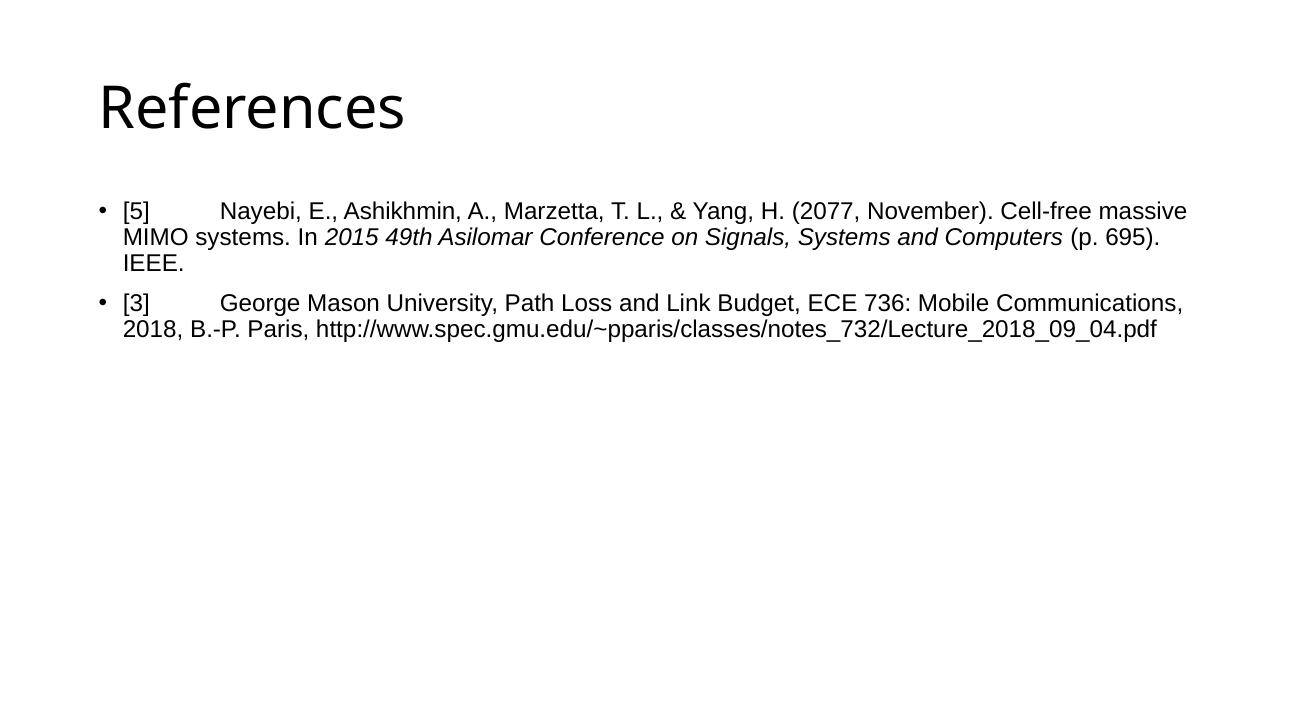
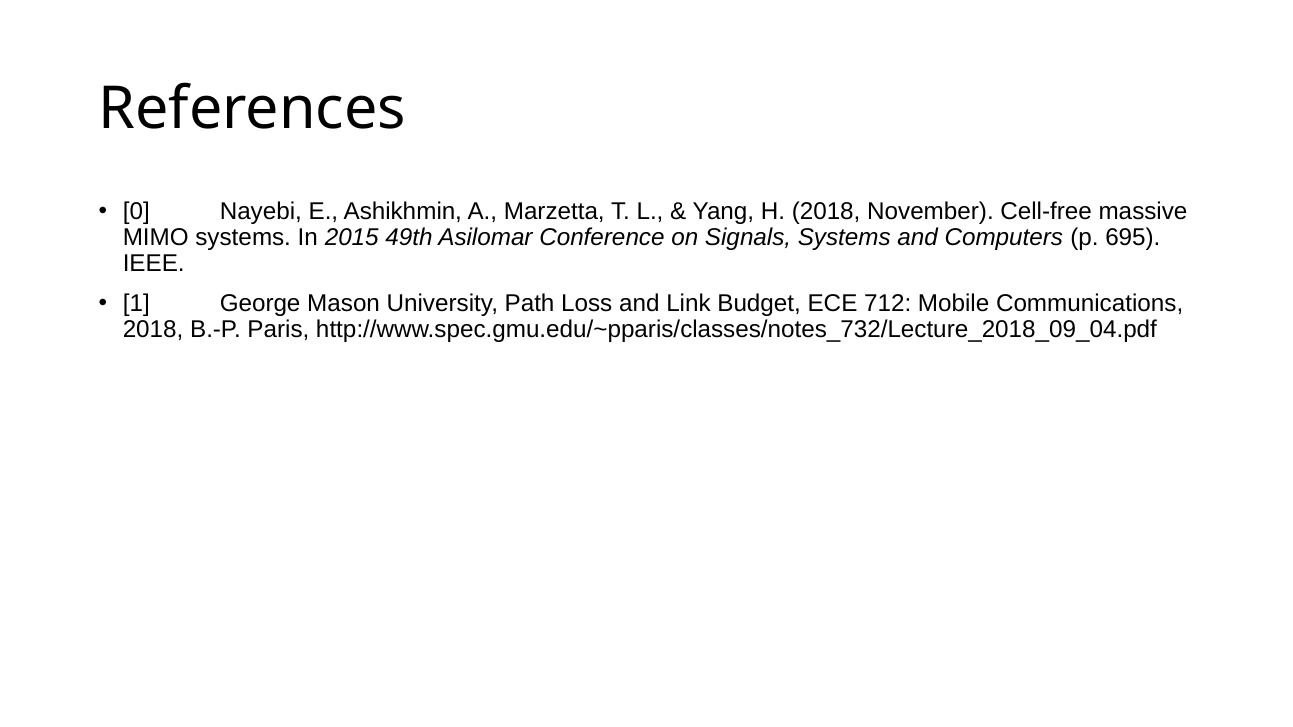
5: 5 -> 0 (136, 211)
H 2077: 2077 -> 2018 (826, 211)
3: 3 -> 1 (136, 303)
736: 736 -> 712 (888, 303)
